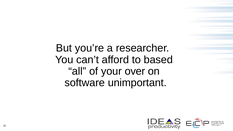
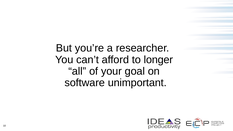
based: based -> longer (158, 60)
over: over -> goal (135, 71)
